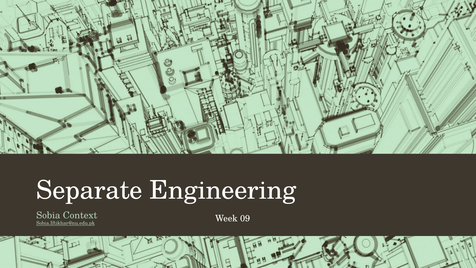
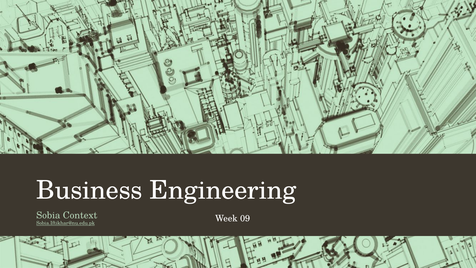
Separate: Separate -> Business (89, 190)
